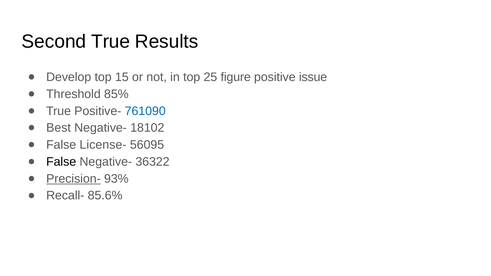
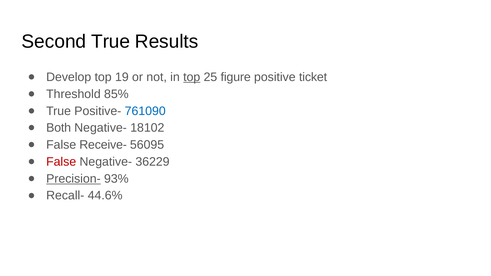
15: 15 -> 19 (122, 77)
top underline: none -> present (192, 77)
issue: issue -> ticket (313, 77)
Best: Best -> Both (59, 128)
License-: License- -> Receive- (103, 145)
False colour: black -> red (61, 162)
36322: 36322 -> 36229 (153, 162)
85.6%: 85.6% -> 44.6% (105, 196)
